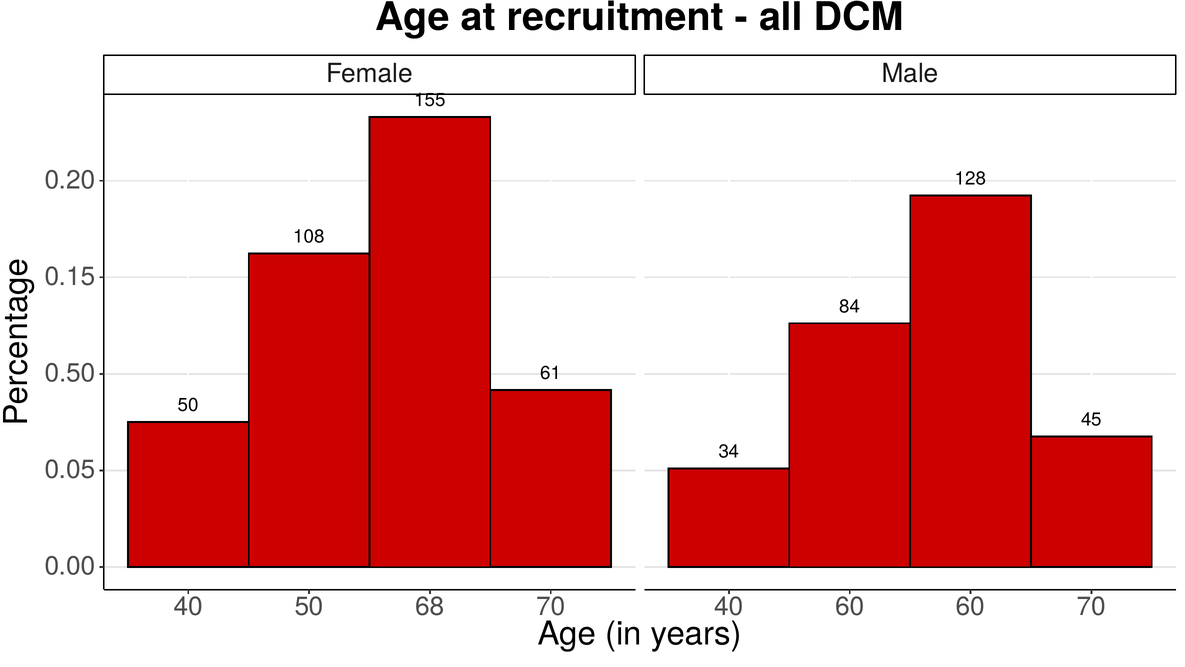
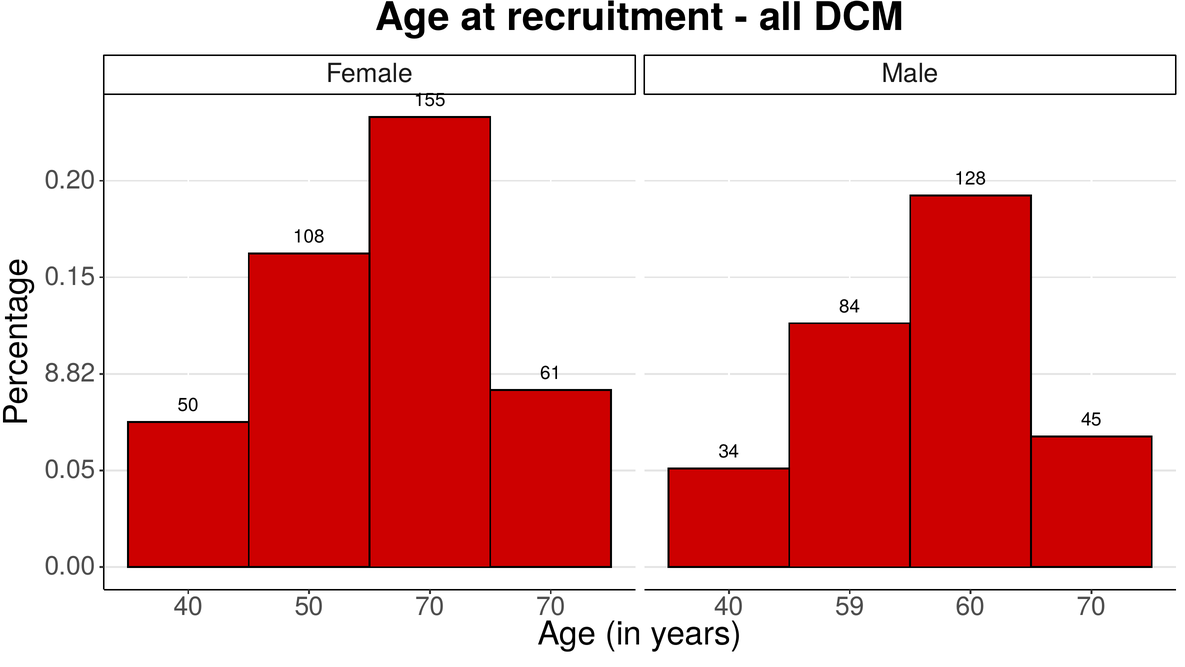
0.50: 0.50 -> 8.82 (70, 373)
50 68: 68 -> 70 (430, 606)
40 60: 60 -> 59 (850, 606)
